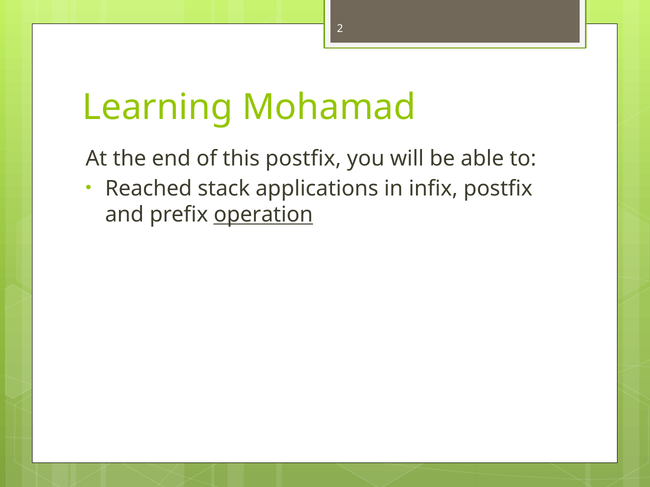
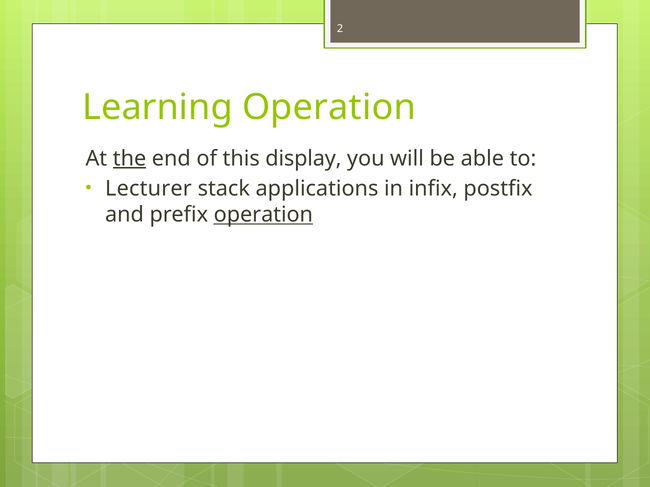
Learning Mohamad: Mohamad -> Operation (329, 108)
the underline: none -> present (130, 159)
this postfix: postfix -> display (303, 159)
Reached: Reached -> Lecturer (148, 189)
